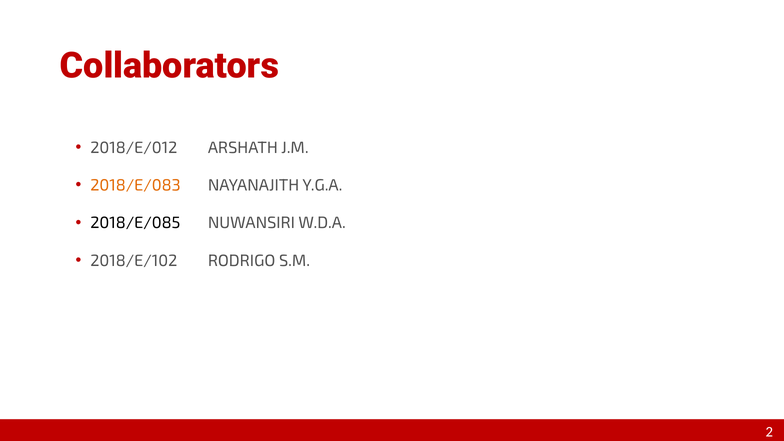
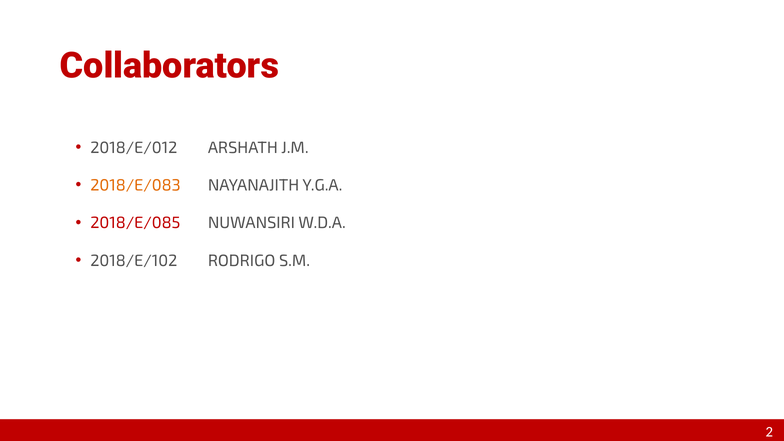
2018/E/085 colour: black -> red (135, 223)
